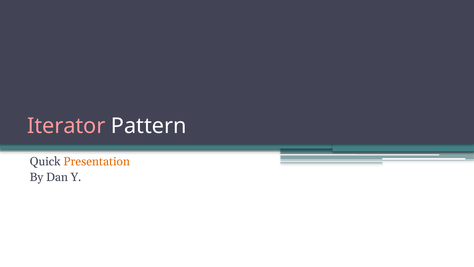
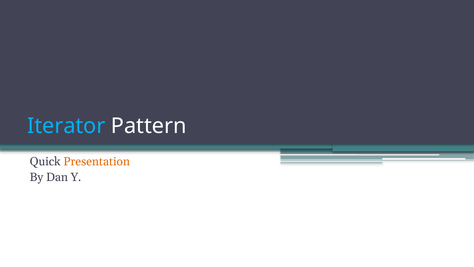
Iterator colour: pink -> light blue (66, 126)
